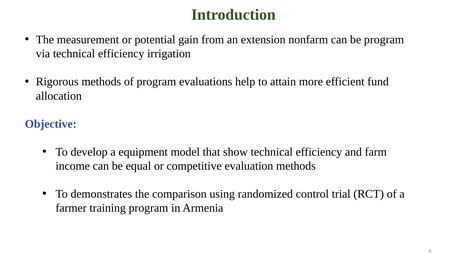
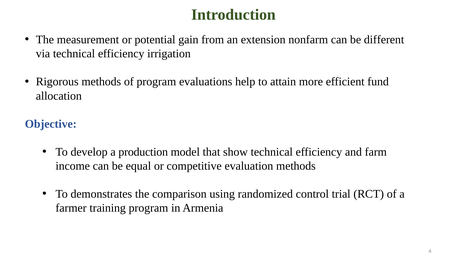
be program: program -> different (384, 40)
equipment: equipment -> production (143, 152)
